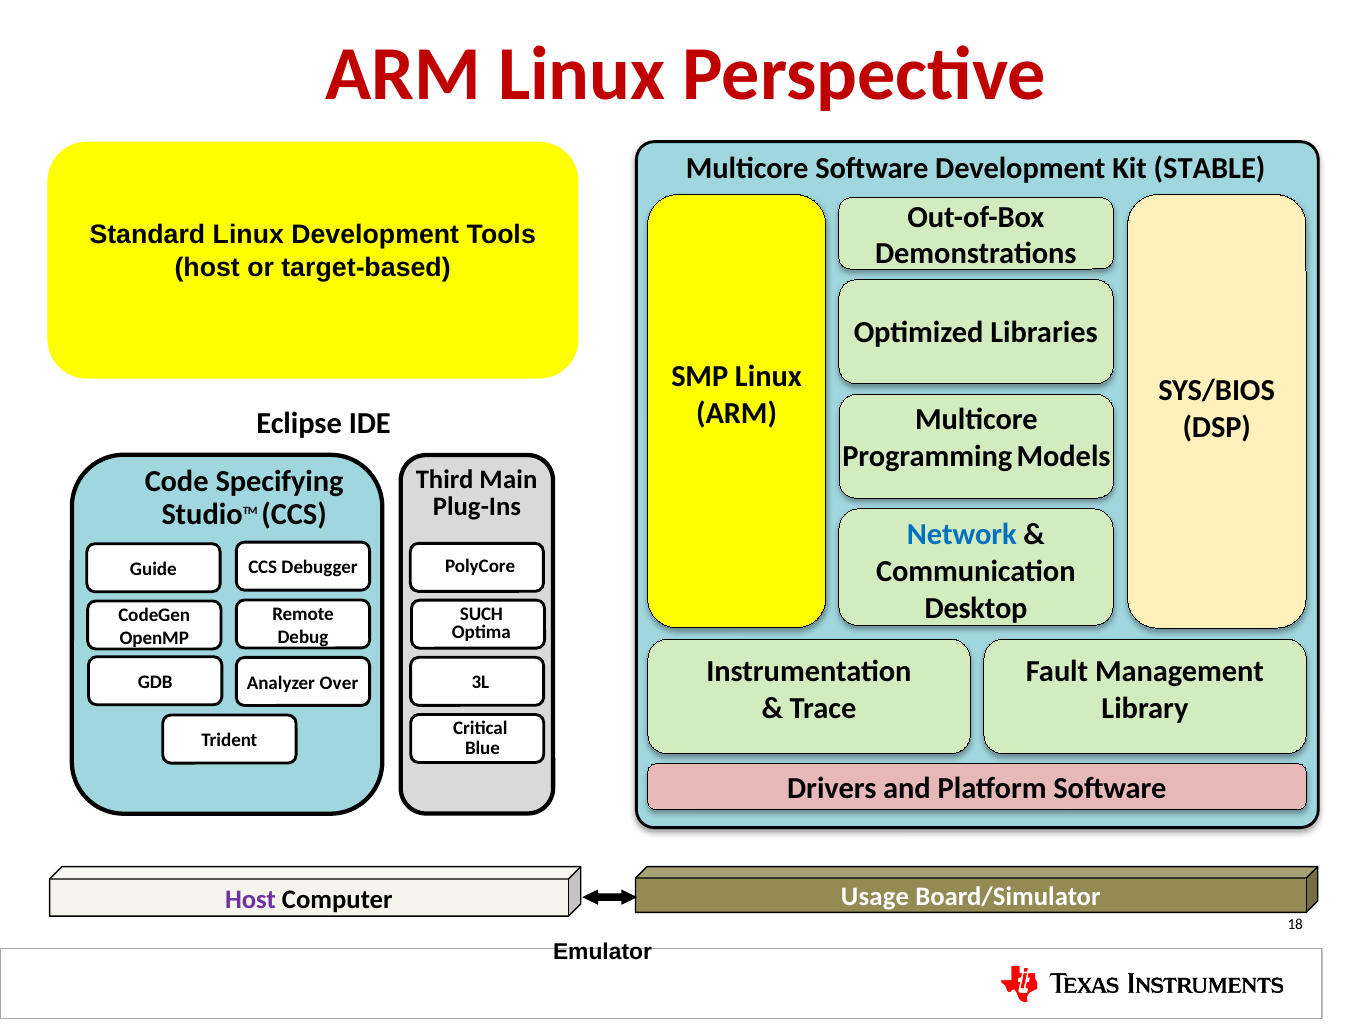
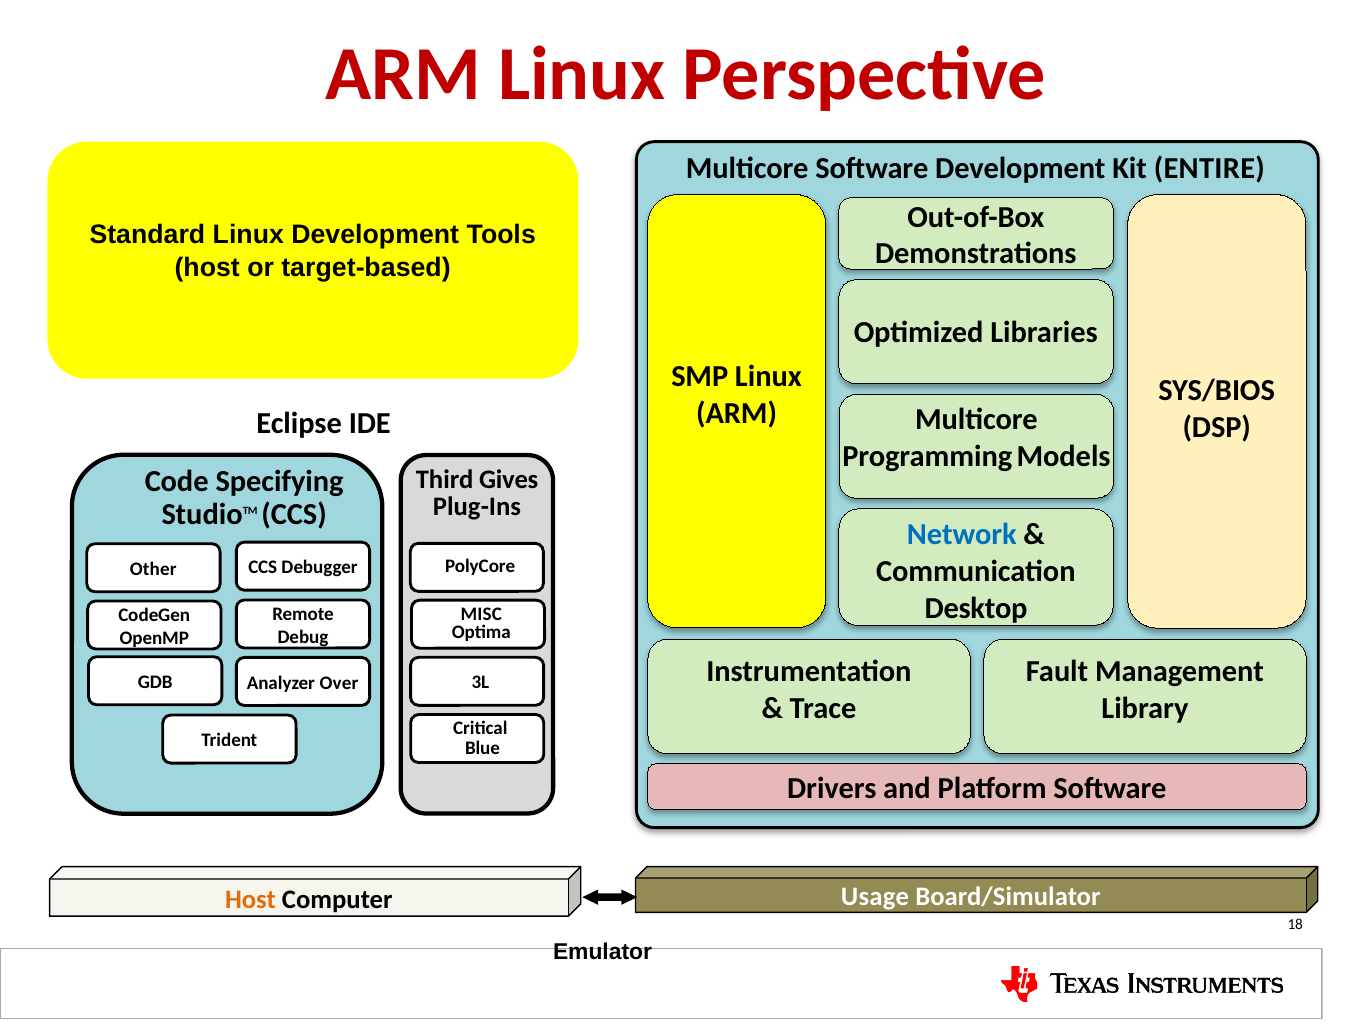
STABLE: STABLE -> ENTIRE (1209, 168)
Main: Main -> Gives (509, 480)
Guide: Guide -> Other (153, 569)
SUCH: SUCH -> MISC (481, 614)
Host colour: purple -> orange (250, 899)
